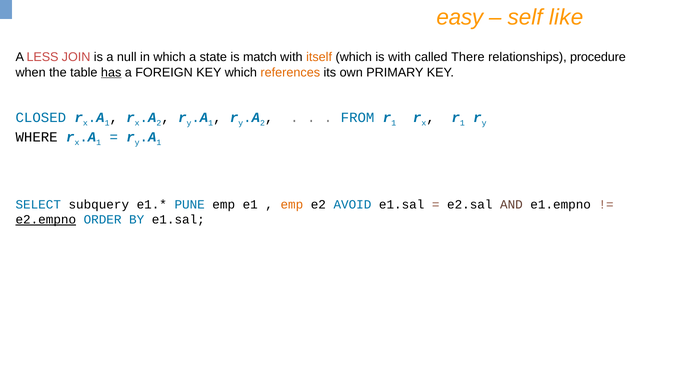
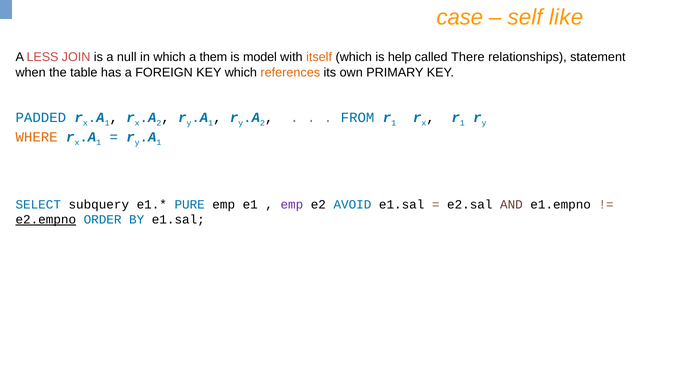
easy: easy -> case (460, 18)
state: state -> them (213, 57)
match: match -> model (260, 57)
is with: with -> help (400, 57)
procedure: procedure -> statement (598, 57)
has underline: present -> none (111, 72)
CLOSED: CLOSED -> PADDED (41, 118)
WHERE colour: black -> orange (37, 137)
PUNE: PUNE -> PURE (190, 204)
emp colour: orange -> purple (292, 204)
